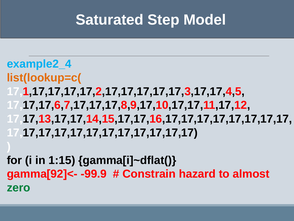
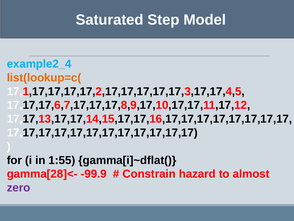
1:15: 1:15 -> 1:55 (62, 160)
gamma[92]<-: gamma[92]<- -> gamma[28]<- (42, 174)
zero colour: green -> purple (19, 187)
